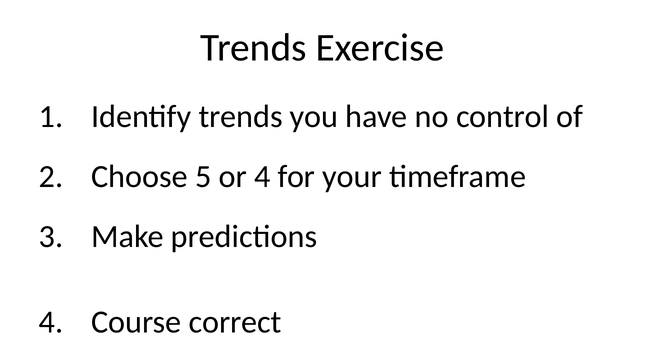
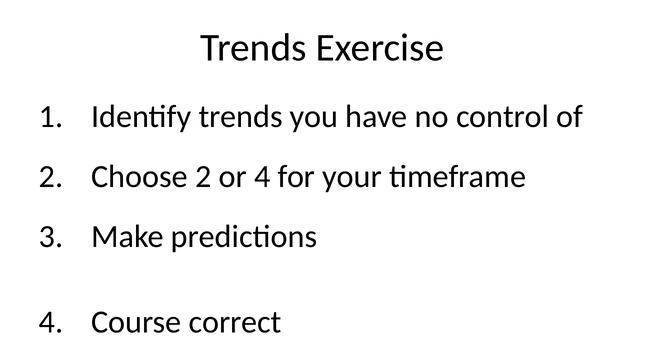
Choose 5: 5 -> 2 (203, 177)
